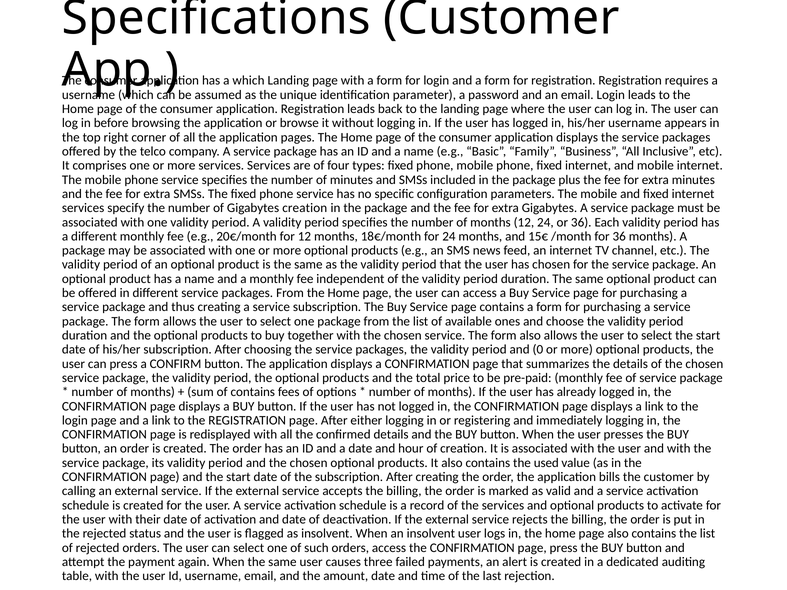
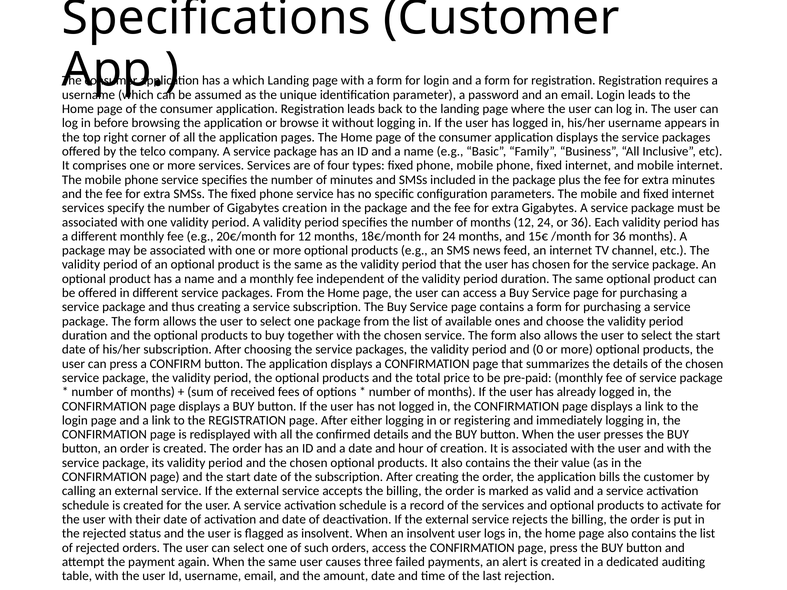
of contains: contains -> received (253, 392)
the used: used -> their (546, 463)
